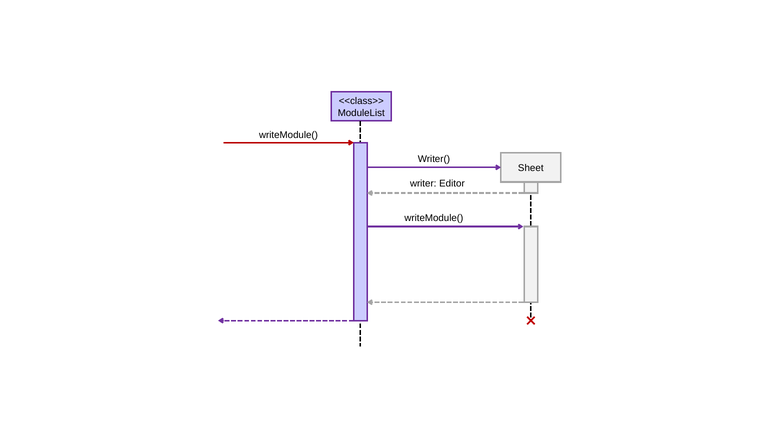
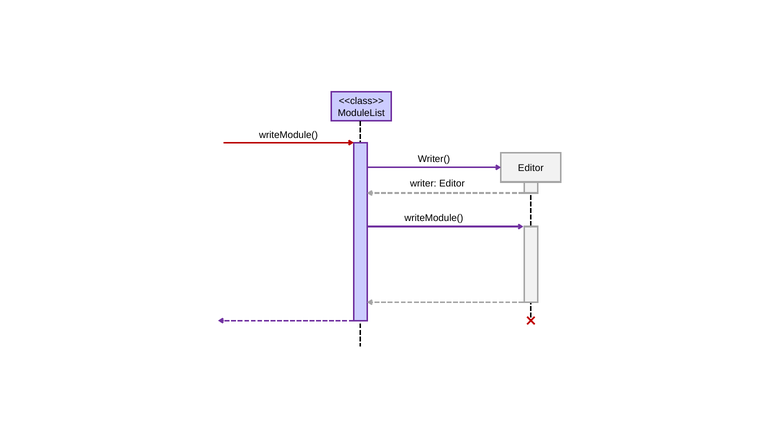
Sheet: Sheet -> Editor (531, 168)
